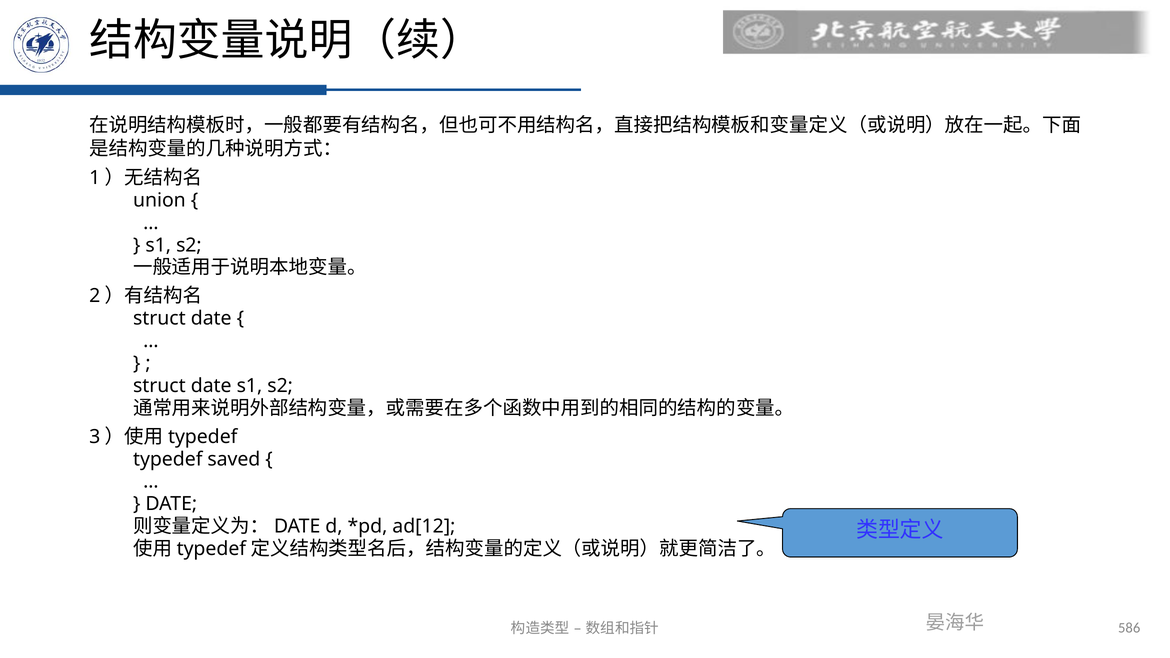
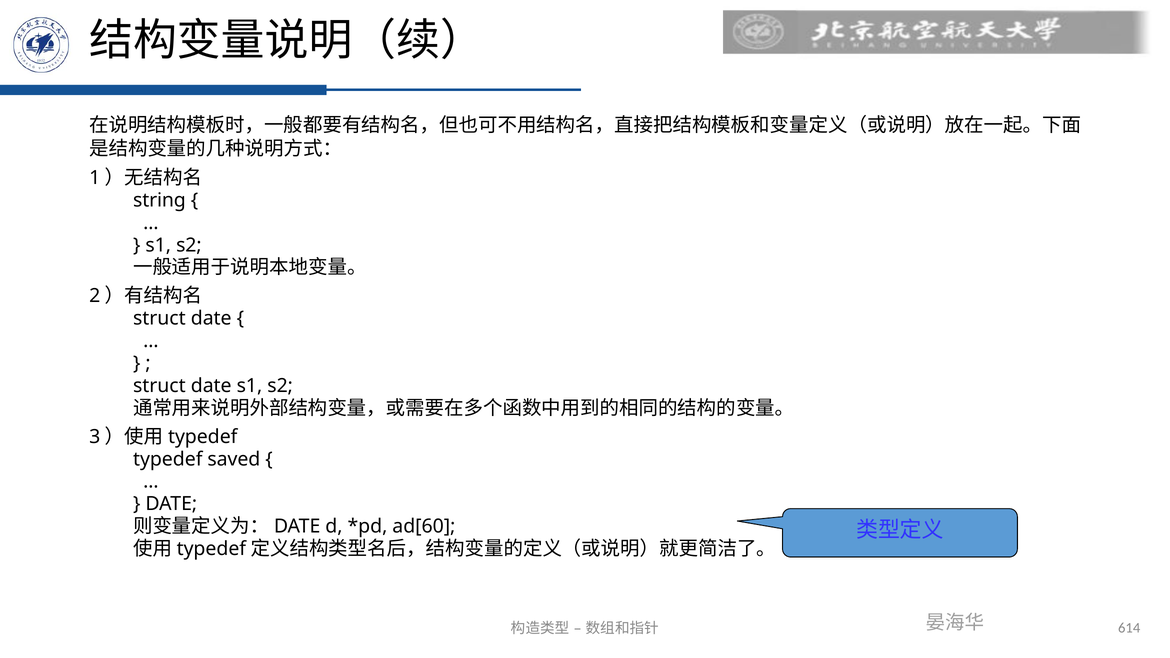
union: union -> string (159, 200)
ad[12: ad[12 -> ad[60 (424, 526)
586: 586 -> 614 (1129, 628)
